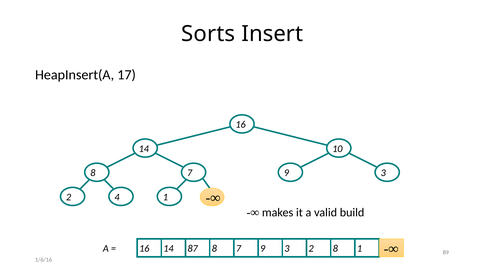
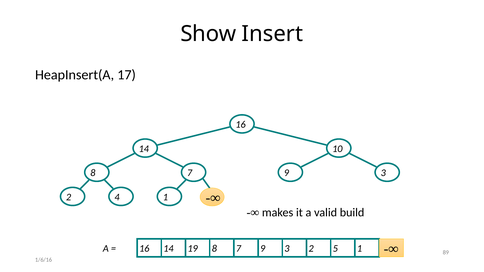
Sorts: Sorts -> Show (208, 34)
87: 87 -> 19 (193, 249)
2 8: 8 -> 5 (335, 249)
